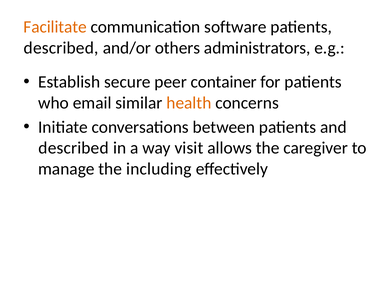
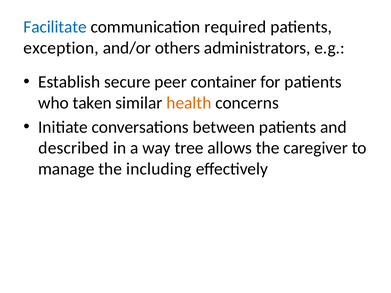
Facilitate colour: orange -> blue (55, 27)
software: software -> required (235, 27)
described: described -> exception (61, 48)
email: email -> taken (92, 103)
visit: visit -> tree (189, 148)
